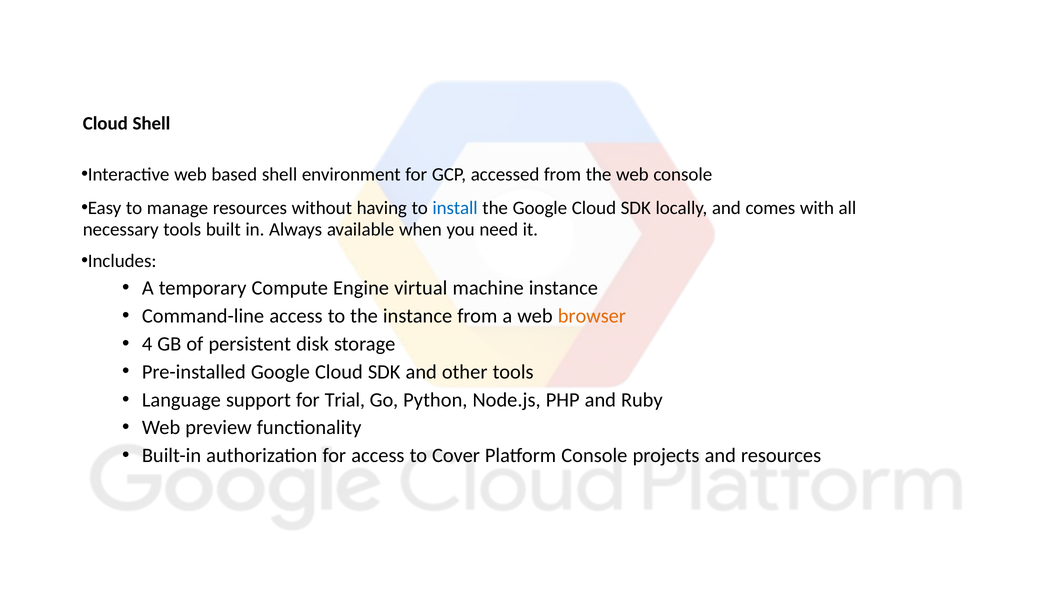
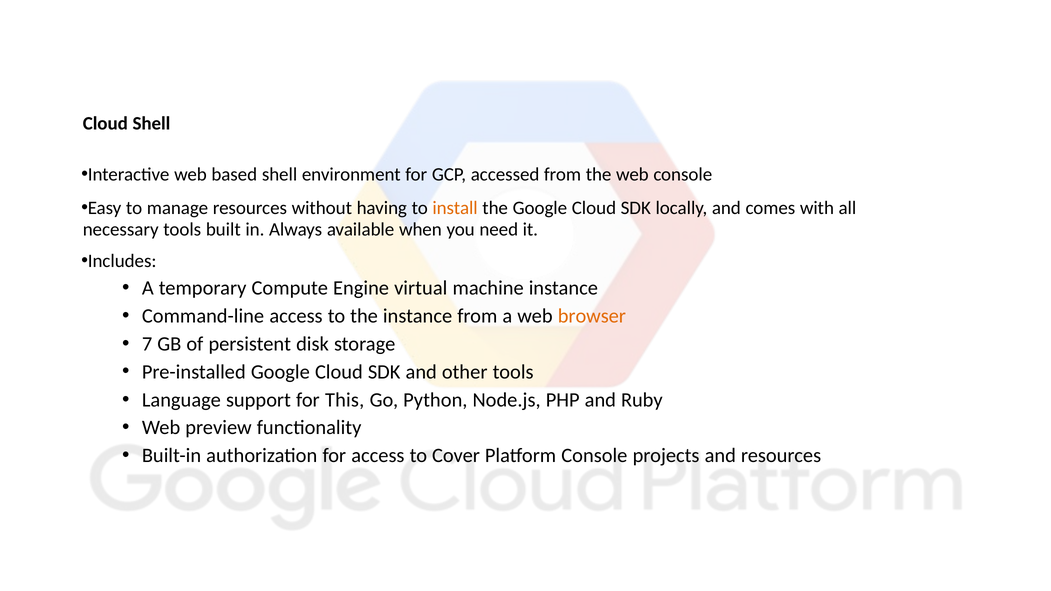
install colour: blue -> orange (455, 208)
4: 4 -> 7 (147, 344)
Trial: Trial -> This (345, 400)
